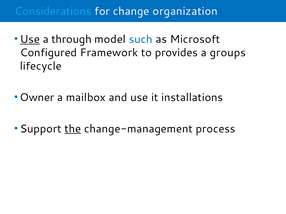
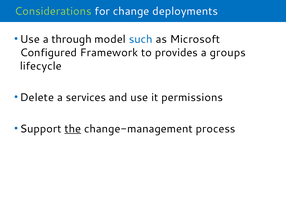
Considerations colour: light blue -> light green (53, 11)
organization: organization -> deployments (185, 11)
Use underline: present -> none (30, 39)
Owner: Owner -> Delete (37, 98)
mailbox: mailbox -> services (86, 98)
installations: installations -> permissions (192, 98)
